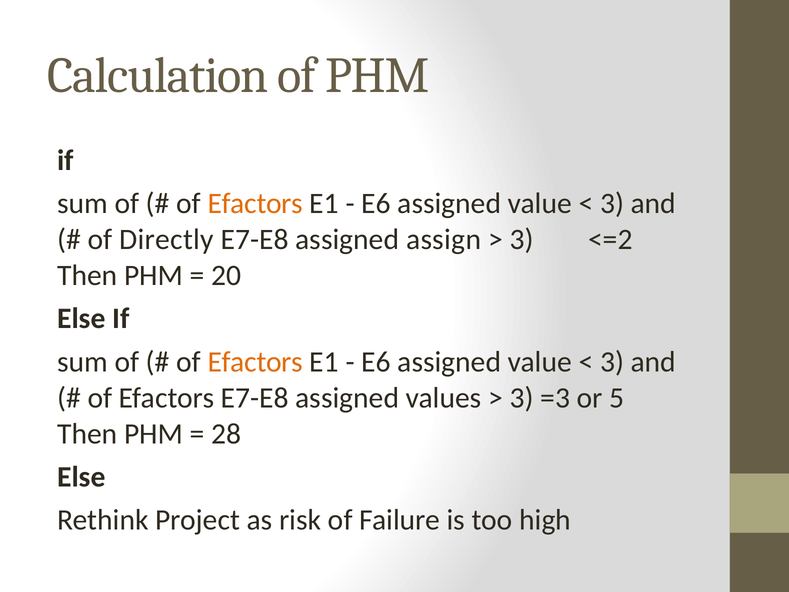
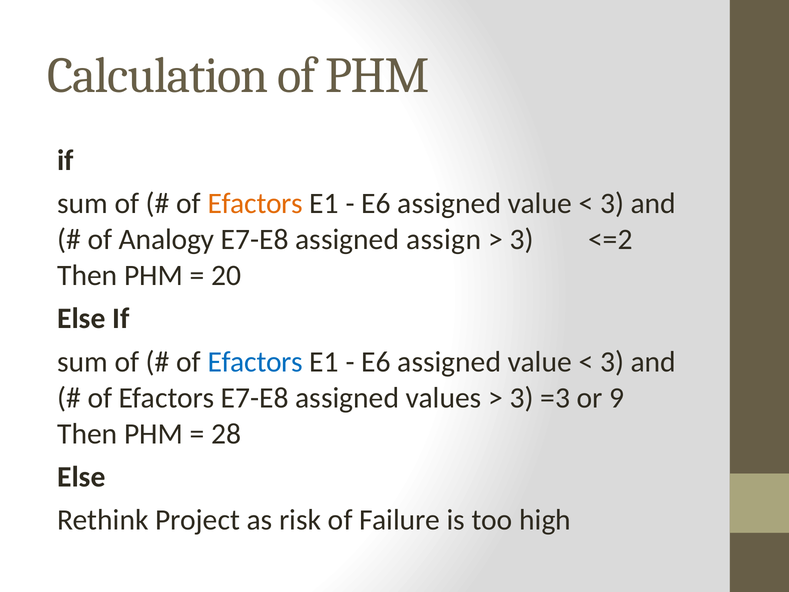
Directly: Directly -> Analogy (167, 239)
Efactors colour: orange -> blue (255, 362)
5: 5 -> 9 (617, 398)
